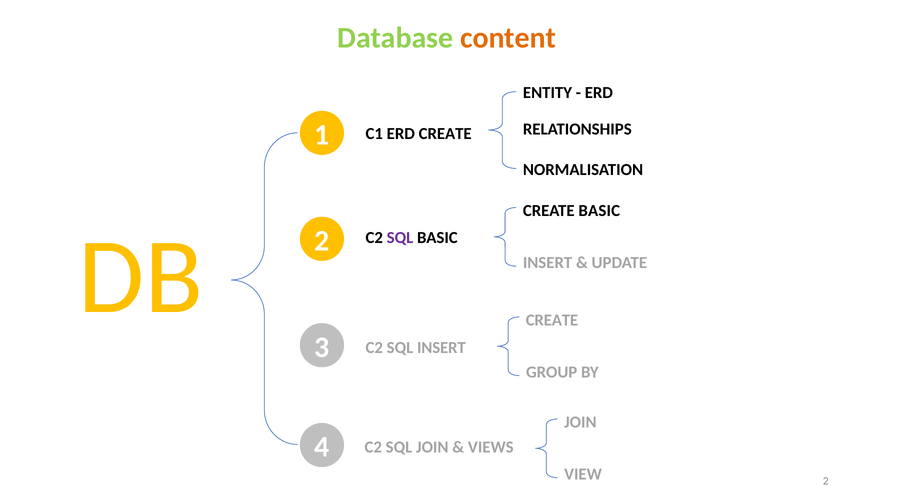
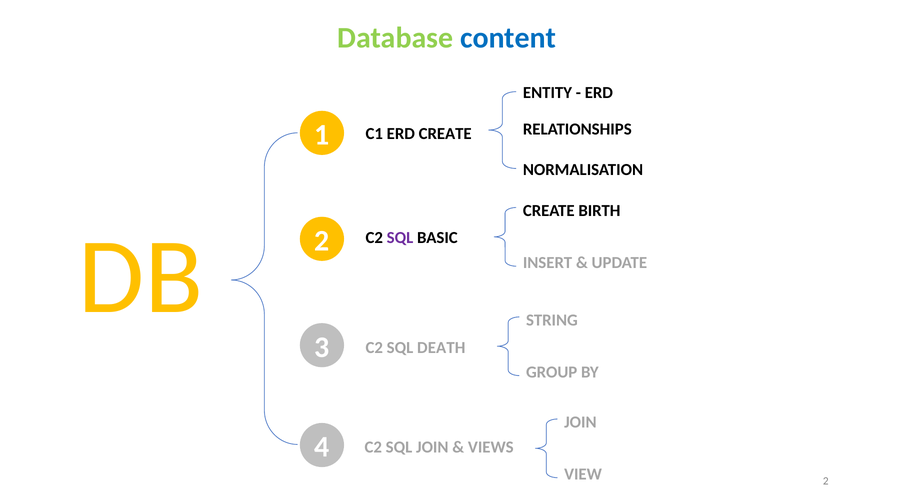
content colour: orange -> blue (508, 38)
CREATE BASIC: BASIC -> BIRTH (599, 211)
CREATE: CREATE -> STRING (552, 320)
SQL INSERT: INSERT -> DEATH (441, 348)
